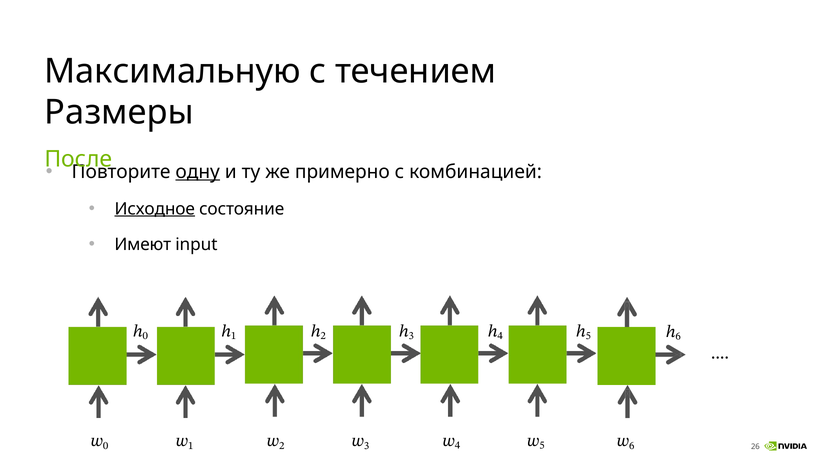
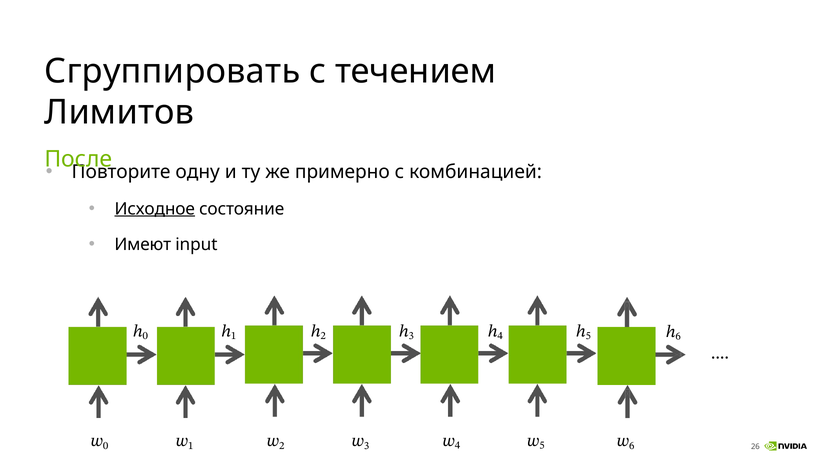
Максимальную: Максимальную -> Сгруппировать (172, 71)
Размеры: Размеры -> Лимитов (119, 112)
одну underline: present -> none (198, 172)
